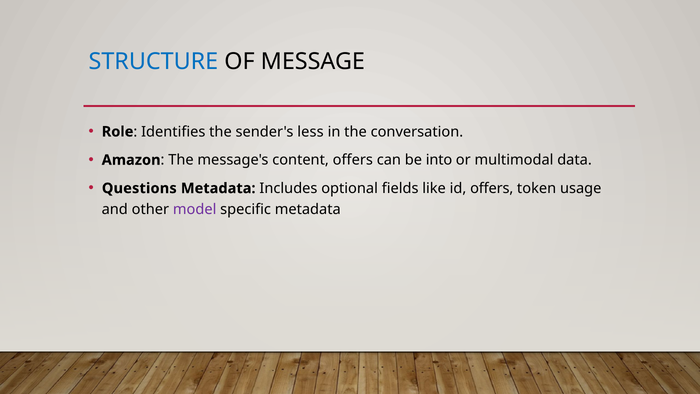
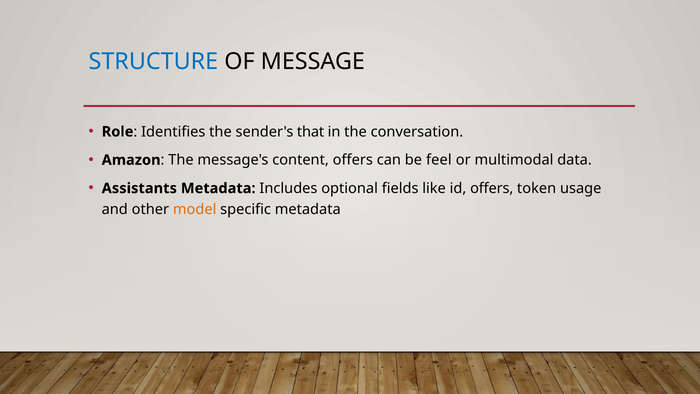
less: less -> that (311, 132)
into: into -> feel (439, 160)
Questions: Questions -> Assistants (139, 188)
model colour: purple -> orange (195, 209)
